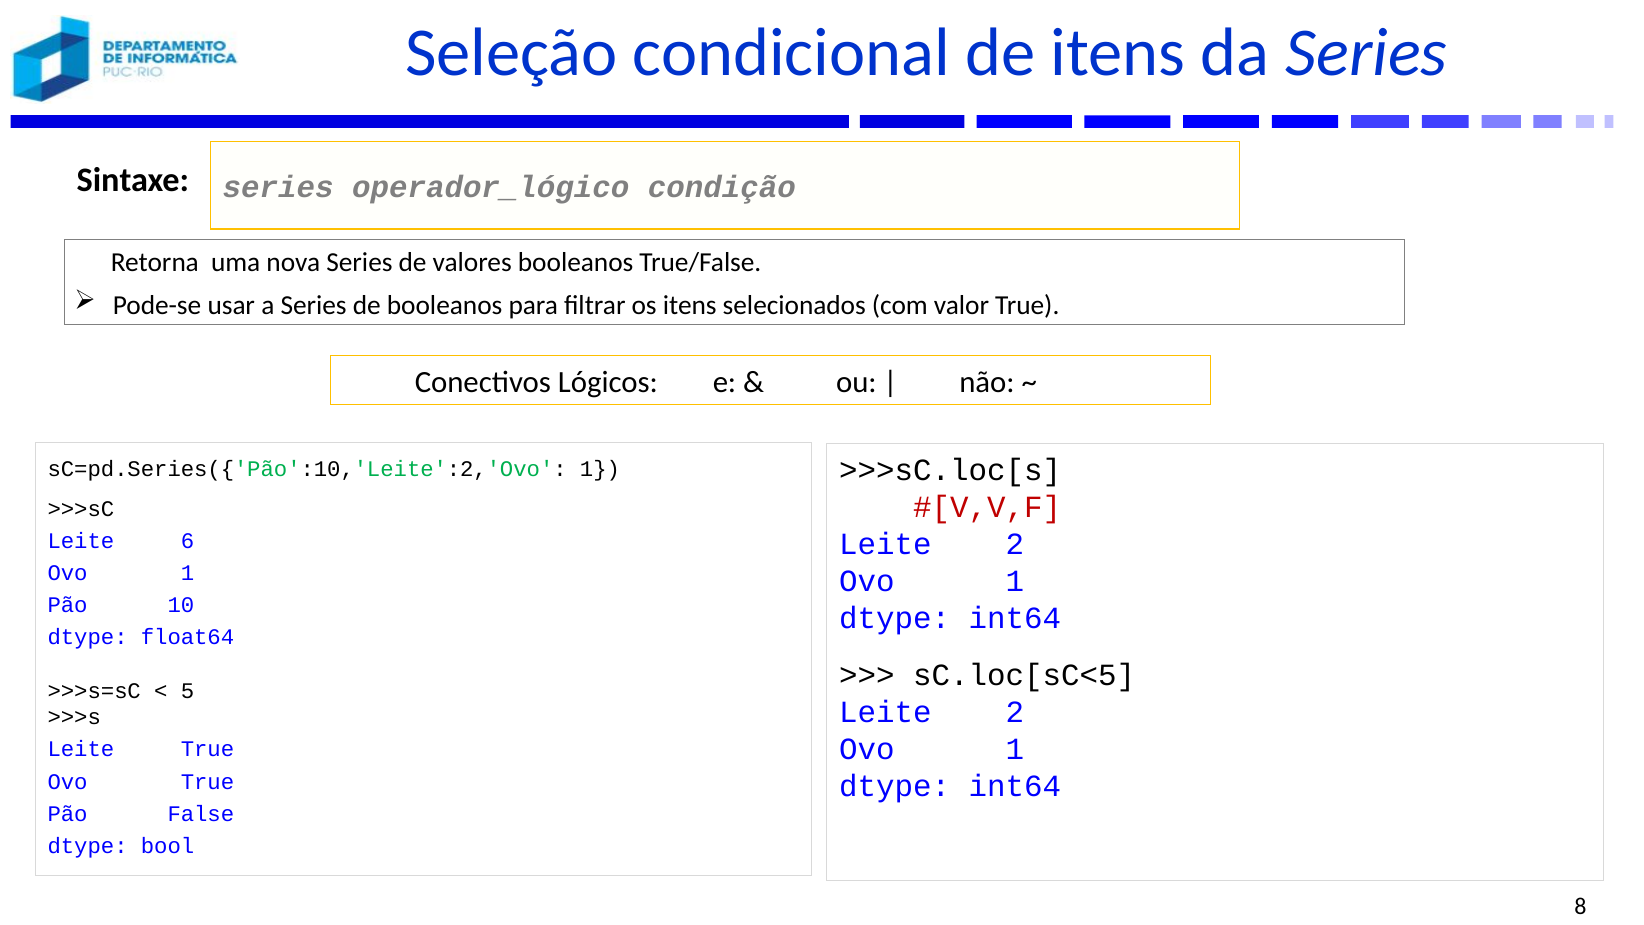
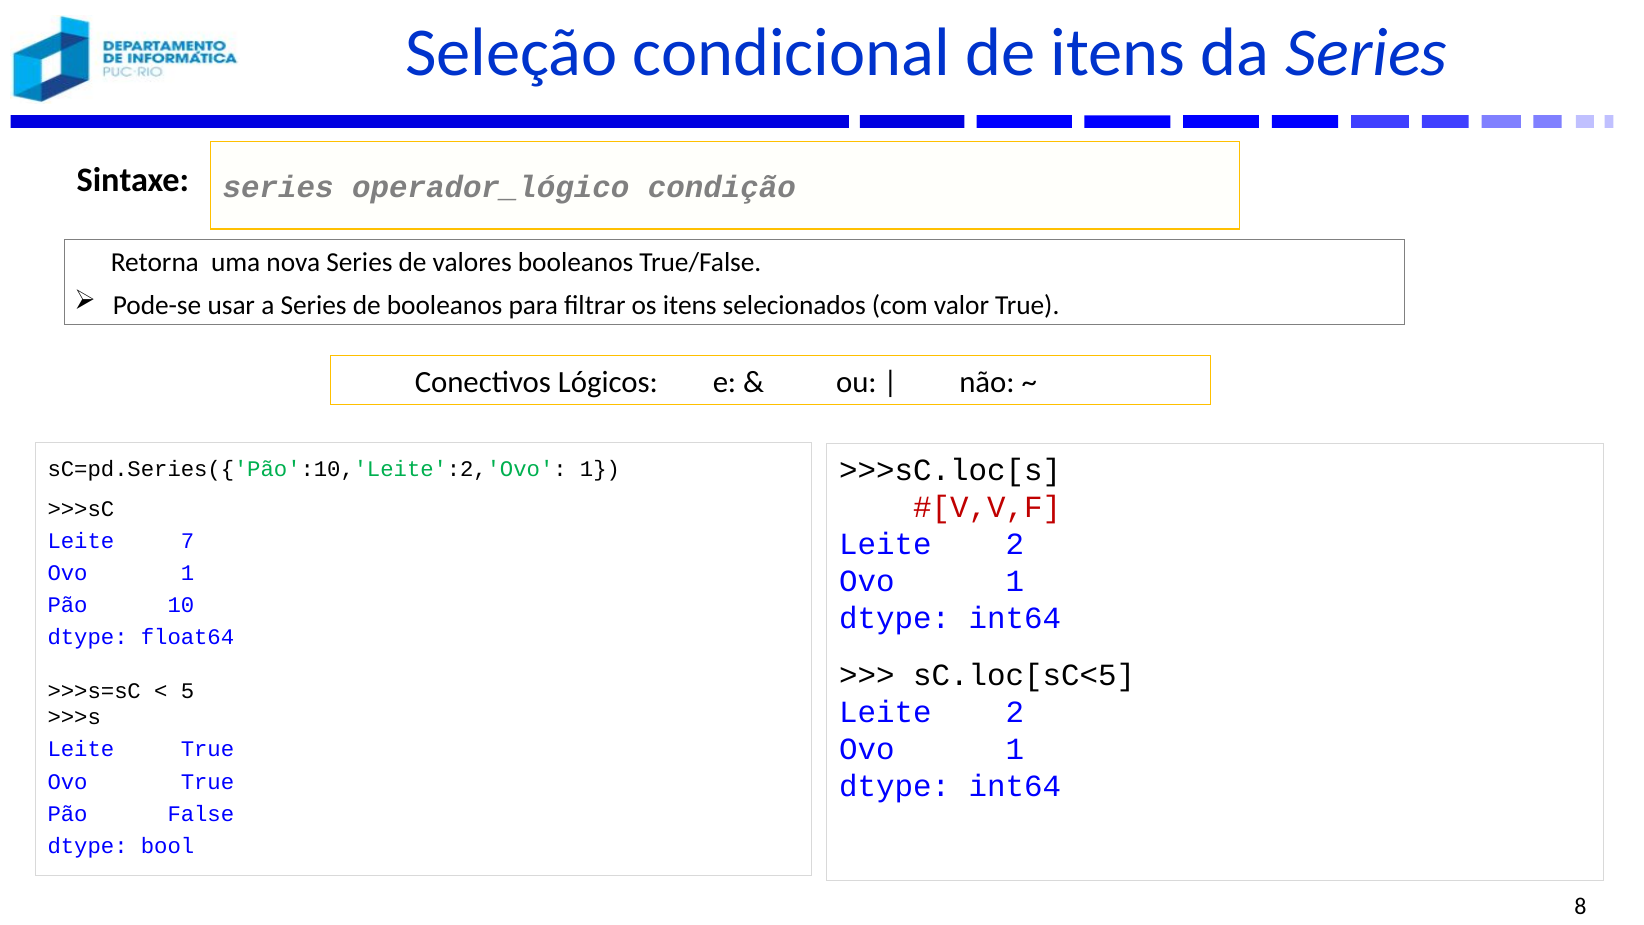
6: 6 -> 7 (188, 541)
